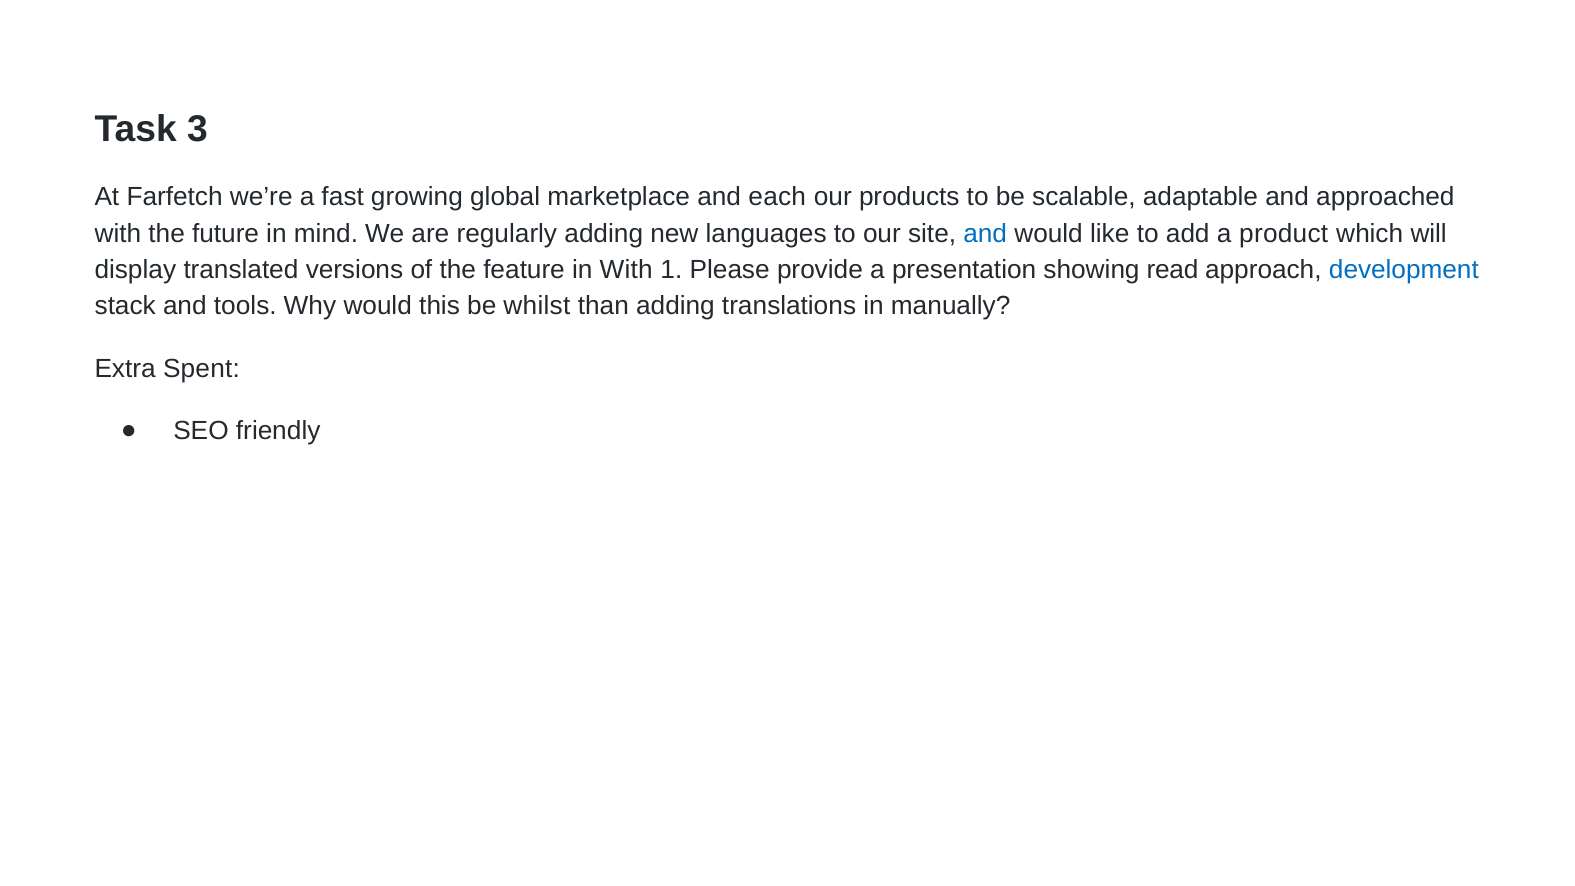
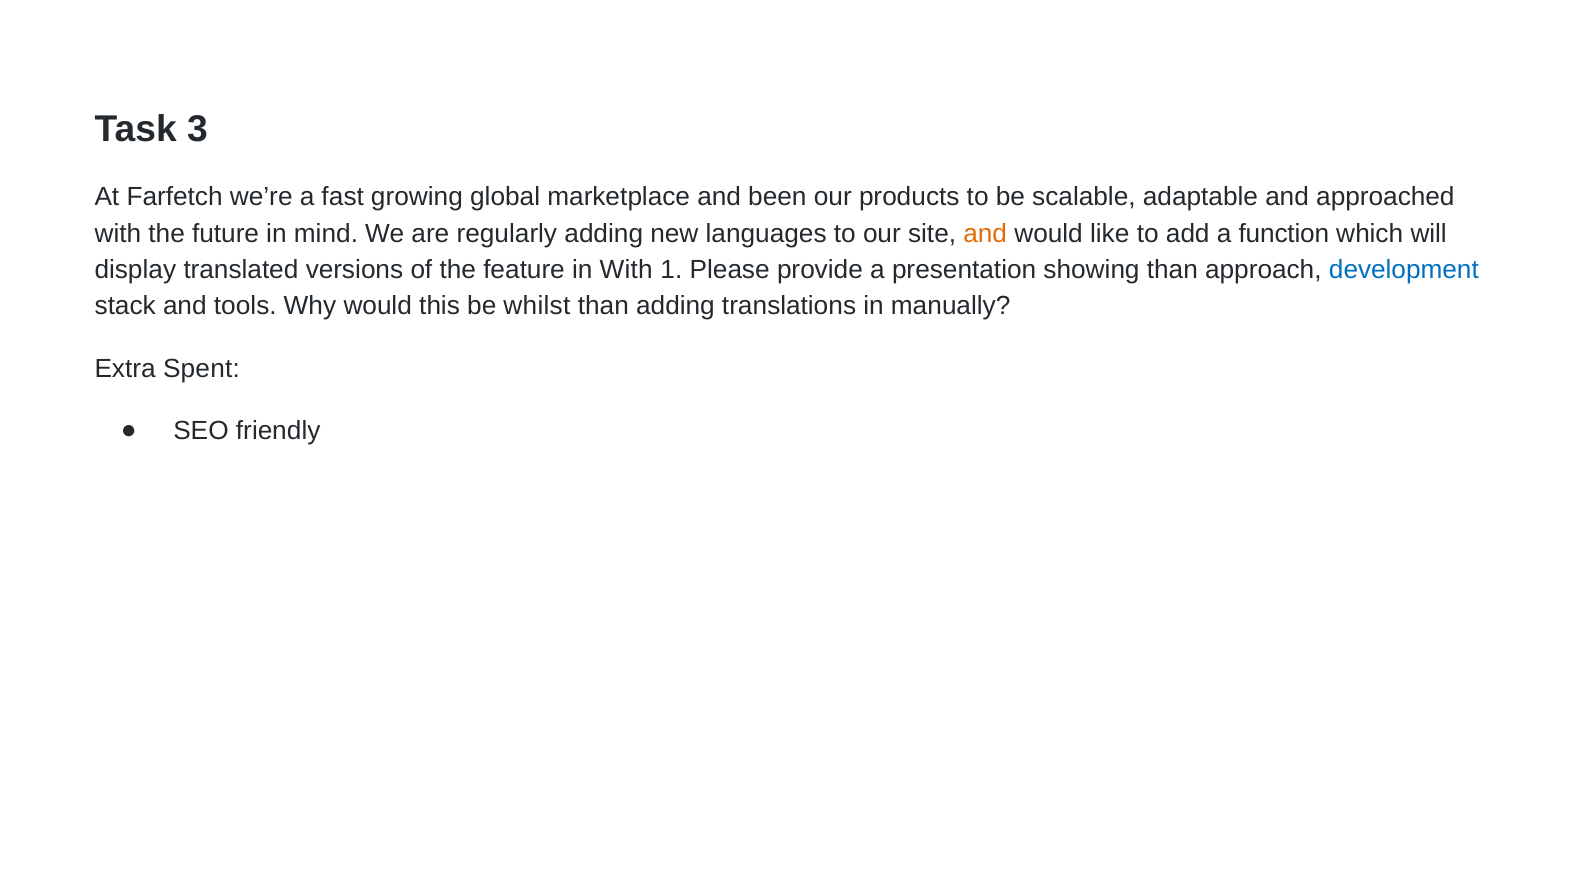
each: each -> been (777, 197)
and colour: blue -> orange (985, 234)
product: product -> function (1284, 234)
showing read: read -> than (1172, 270)
